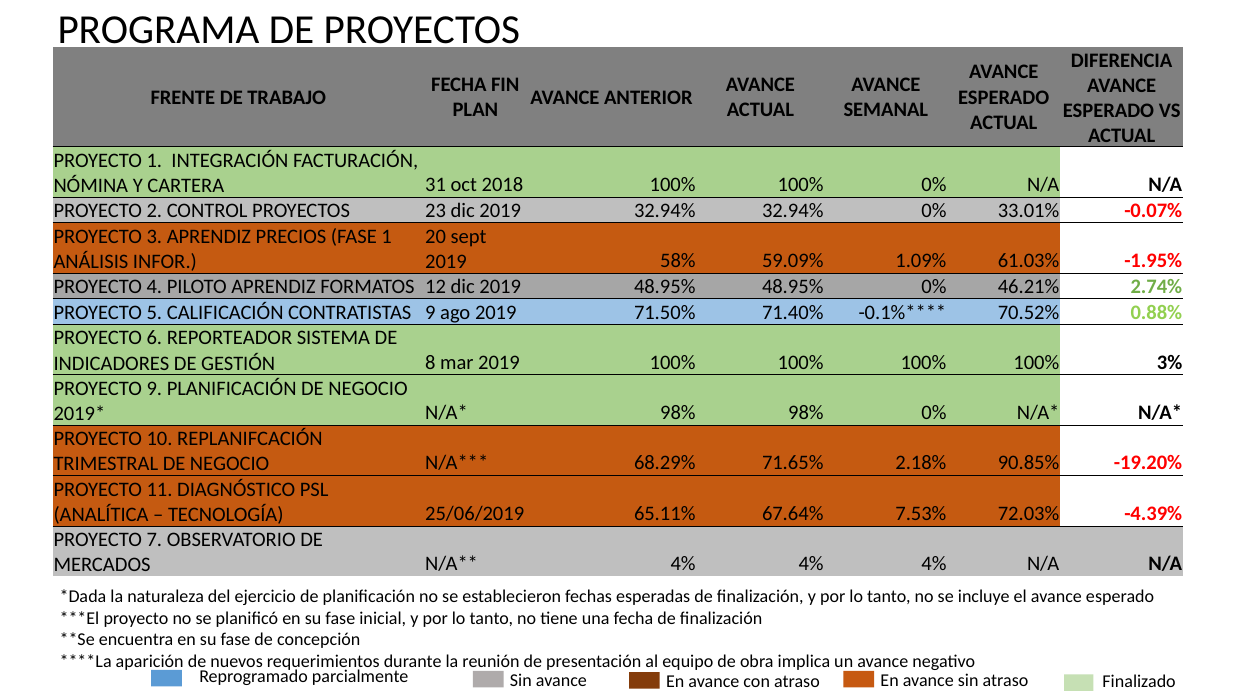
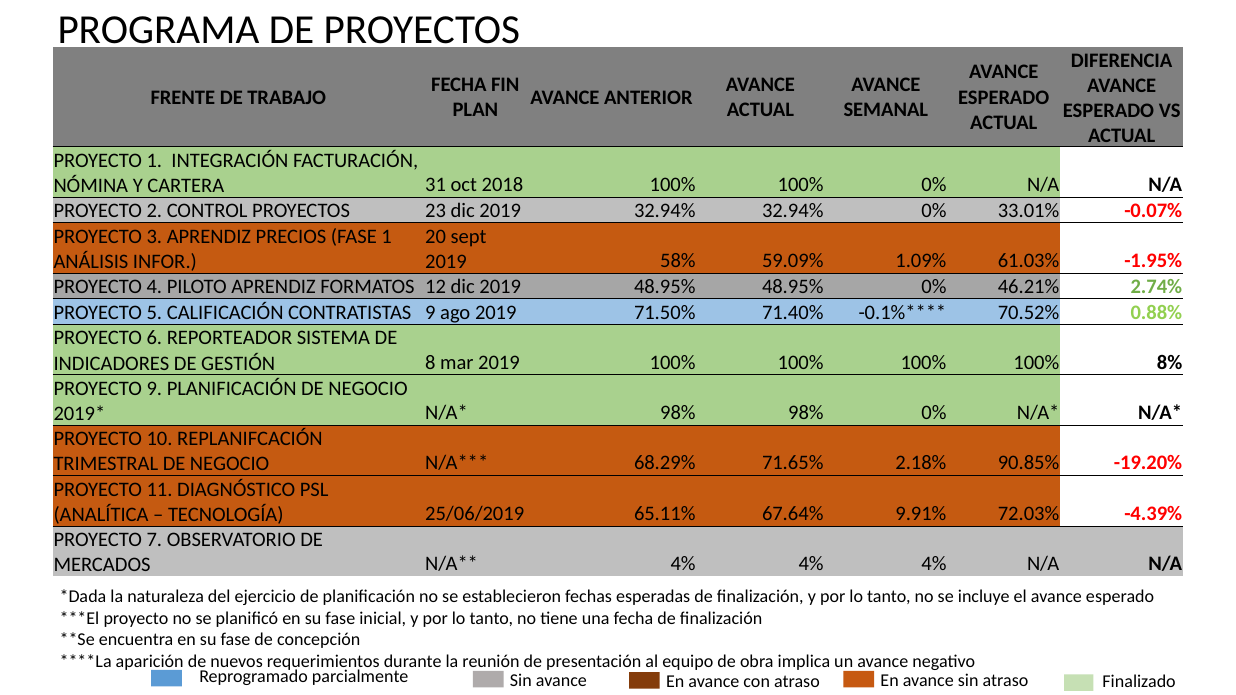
3%: 3% -> 8% (1170, 363)
7.53%: 7.53% -> 9.91% (921, 514)
